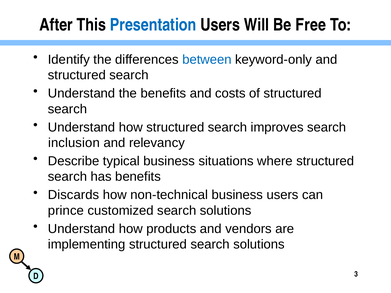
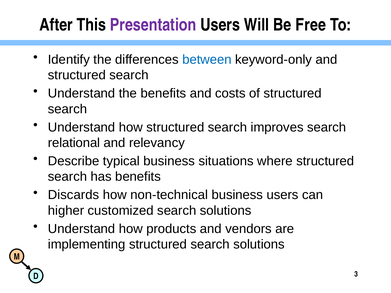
Presentation colour: blue -> purple (153, 25)
inclusion: inclusion -> relational (74, 143)
prince: prince -> higher (66, 211)
